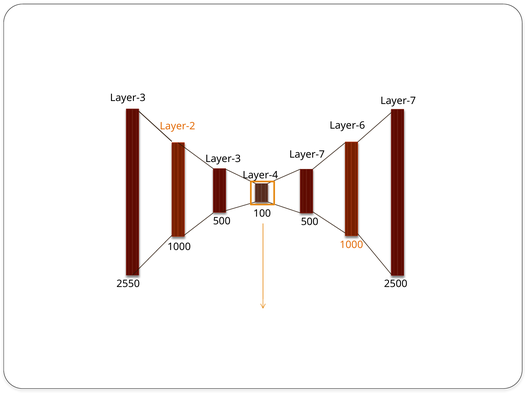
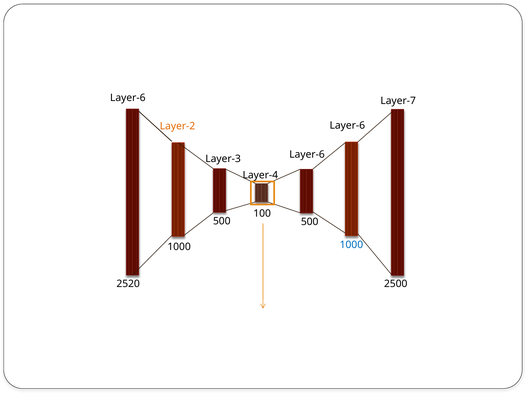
Layer-3: Layer-3 -> Layer-6 (128, 98)
Layer-7: Layer-7 -> Layer-6 (307, 155)
1000 colour: orange -> blue (351, 245)
2550: 2550 -> 2520 (128, 284)
